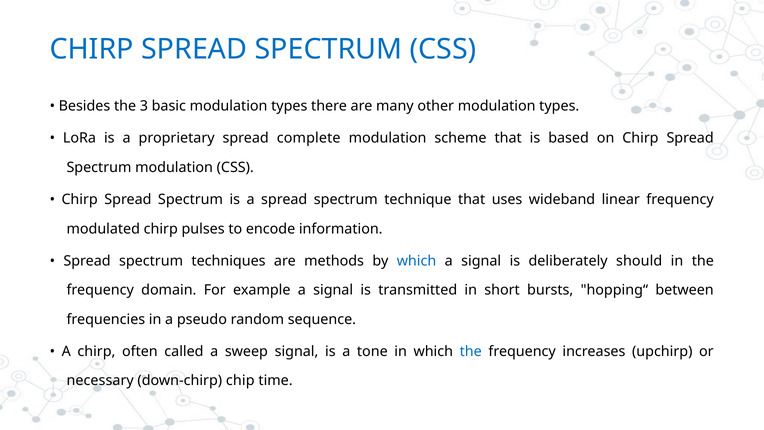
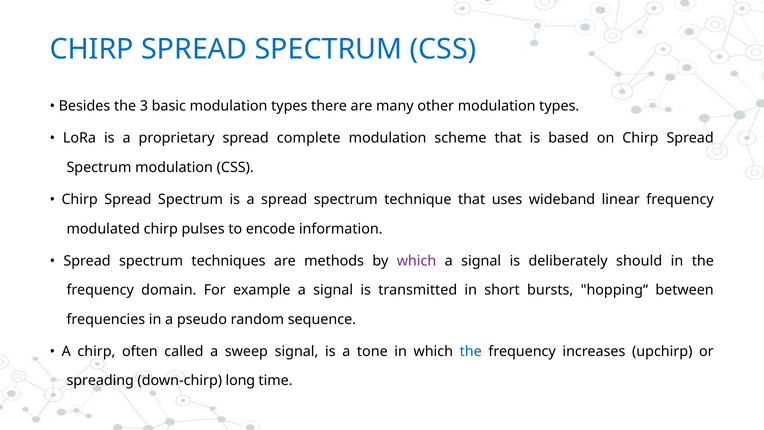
which colour: blue -> purple (416, 261)
necessary: necessary -> spreading (100, 380)
chip: chip -> long (240, 380)
